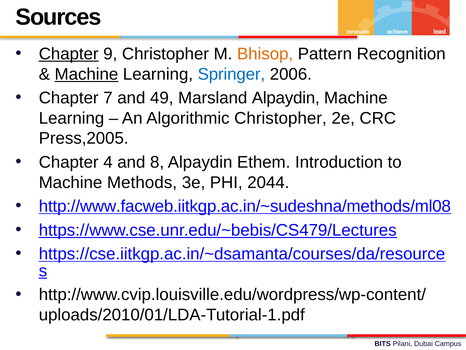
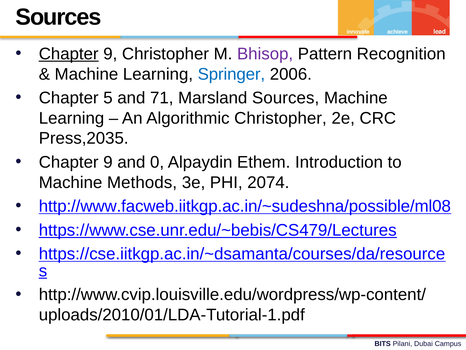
Bhisop colour: orange -> purple (265, 54)
Machine underline: present -> none (86, 74)
7: 7 -> 5 (108, 98)
49: 49 -> 71 (162, 98)
Marsland Alpaydin: Alpaydin -> Sources (286, 98)
Press,2005: Press,2005 -> Press,2035 (84, 138)
4: 4 -> 9 (108, 162)
8: 8 -> 0 (157, 162)
2044: 2044 -> 2074 (268, 182)
http://www.facweb.iitkgp.ac.in/~sudeshna/methods/ml08: http://www.facweb.iitkgp.ac.in/~sudeshna/methods/ml08 -> http://www.facweb.iitkgp.ac.in/~sudeshna/possible/ml08 (245, 206)
